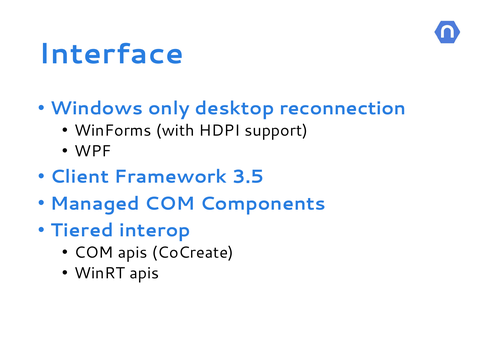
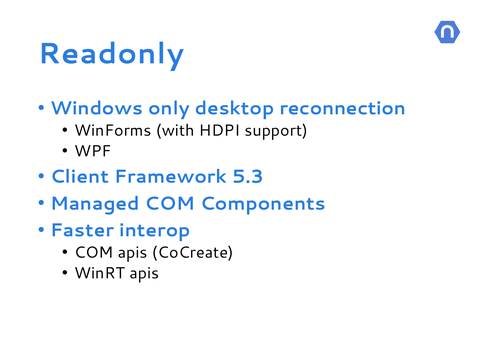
Interface: Interface -> Readonly (111, 54)
3.5: 3.5 -> 5.3 (248, 177)
Tiered: Tiered -> Faster (82, 231)
